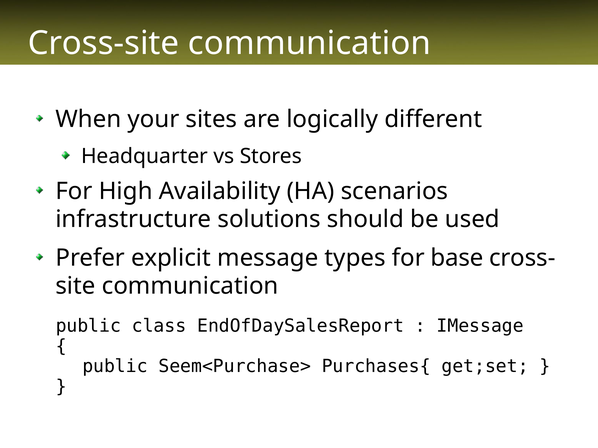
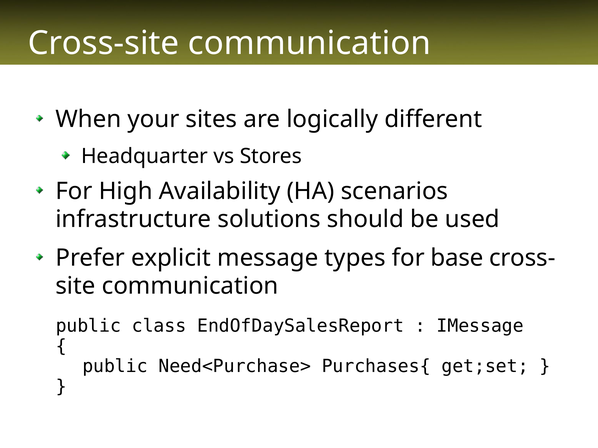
Seem<Purchase>: Seem<Purchase> -> Need<Purchase> (235, 367)
